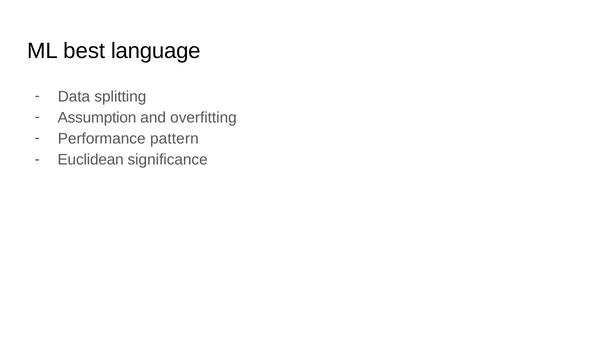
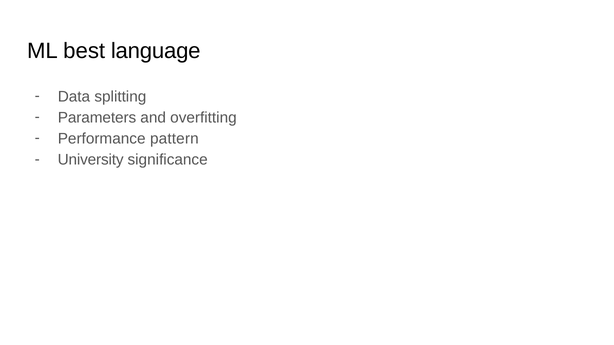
Assumption: Assumption -> Parameters (97, 118)
Euclidean: Euclidean -> University (91, 160)
